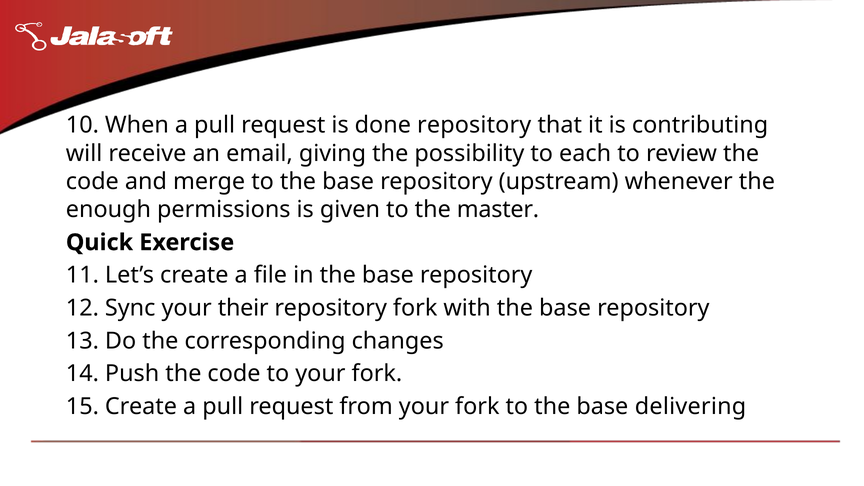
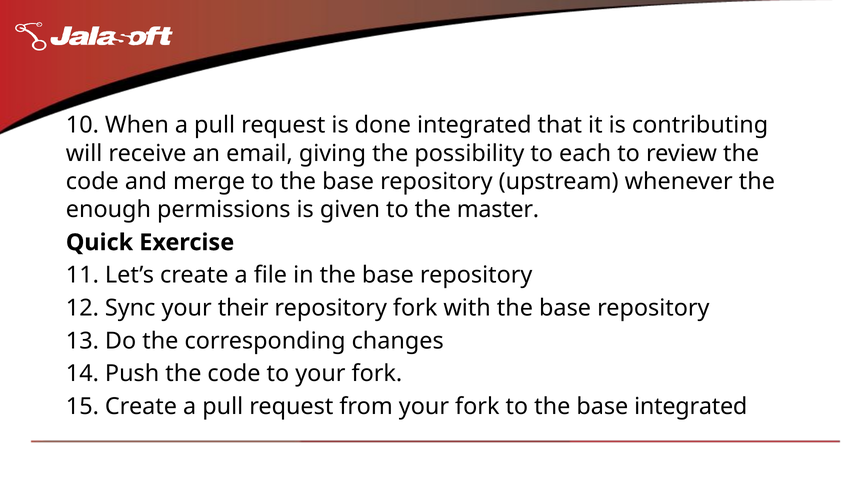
done repository: repository -> integrated (474, 125)
base delivering: delivering -> integrated (691, 406)
